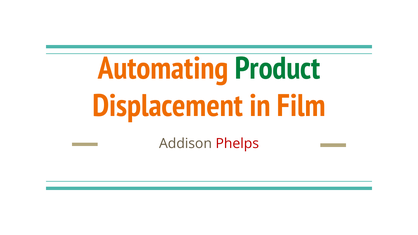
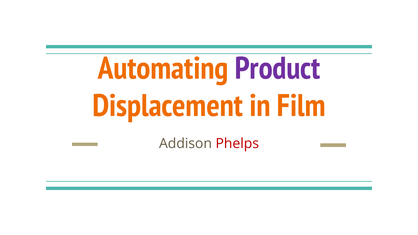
Product colour: green -> purple (278, 68)
